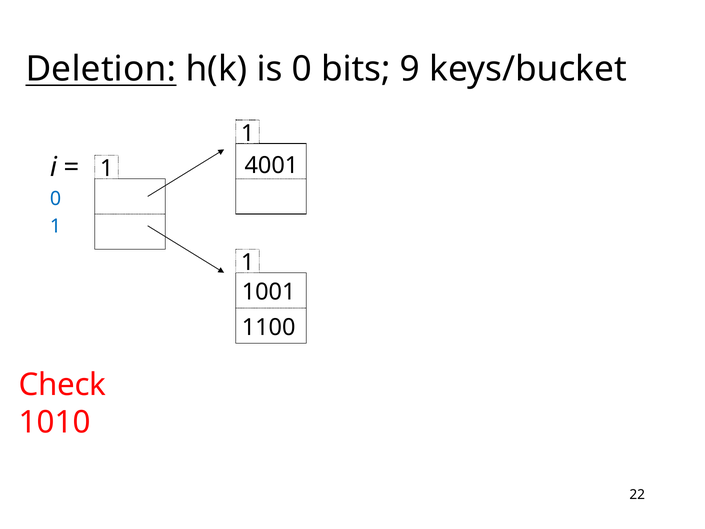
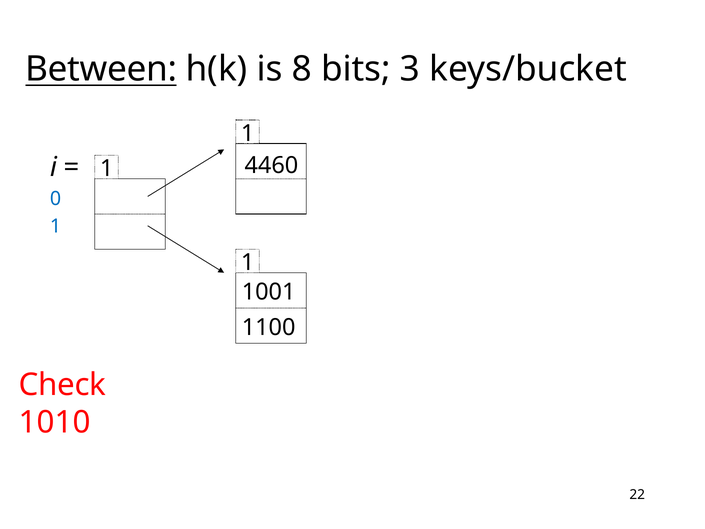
Deletion: Deletion -> Between (101, 69)
is 0: 0 -> 8 (302, 69)
9: 9 -> 3 (410, 69)
4001: 4001 -> 4460 (271, 166)
